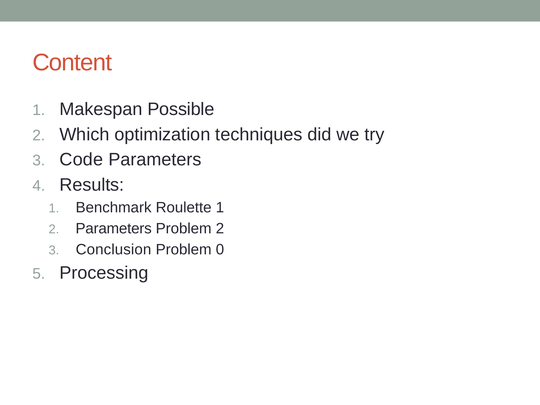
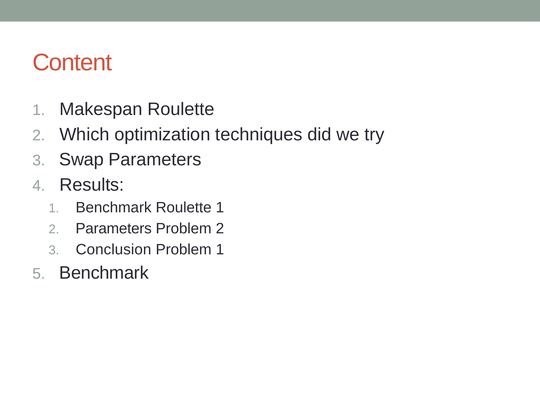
Makespan Possible: Possible -> Roulette (181, 109)
Code: Code -> Swap (81, 160)
Problem 0: 0 -> 1 (220, 249)
Processing: Processing -> Benchmark (104, 273)
